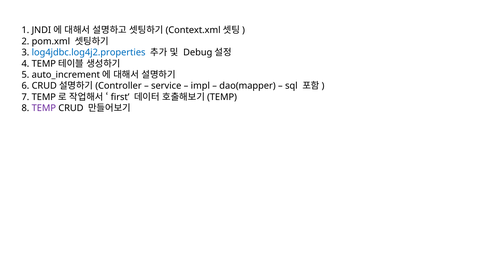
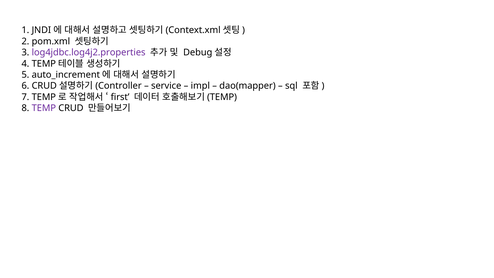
log4jdbc.log4j2.properties colour: blue -> purple (89, 52)
